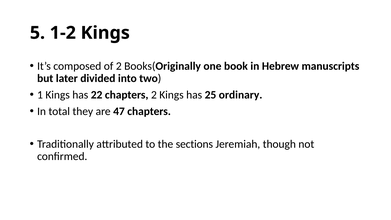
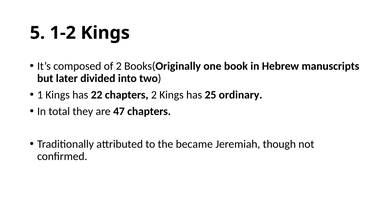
sections: sections -> became (194, 144)
